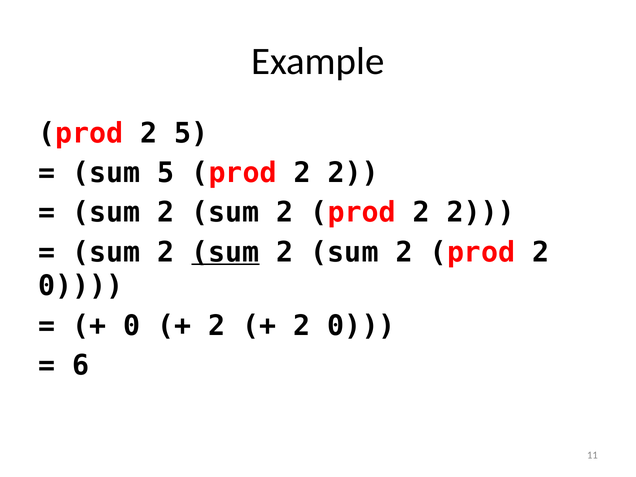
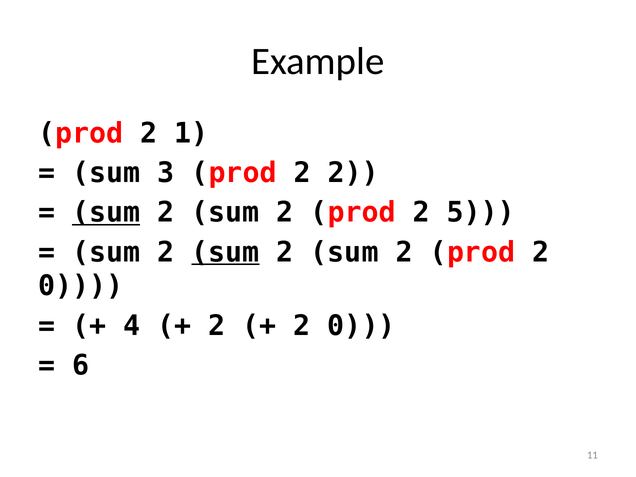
2 5: 5 -> 1 (191, 133)
sum 5: 5 -> 3 (166, 173)
sum underline: none -> present (106, 213)
2 prod 2 2: 2 -> 5 (481, 213)
0: 0 -> 4 (132, 326)
